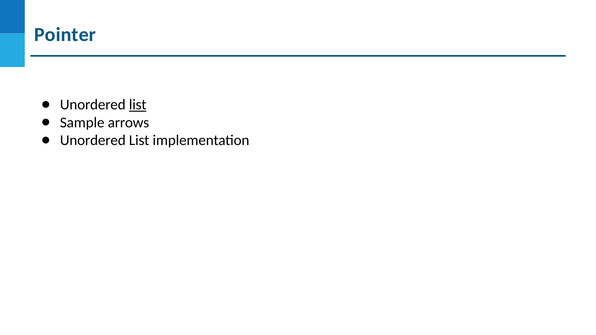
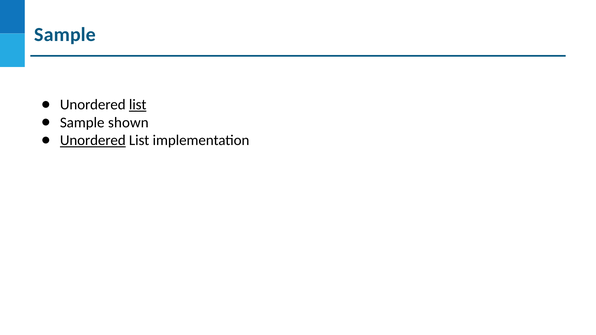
Pointer: Pointer -> Sample (65, 35)
arrows: arrows -> shown (128, 123)
Unordered underline: none -> present (93, 140)
